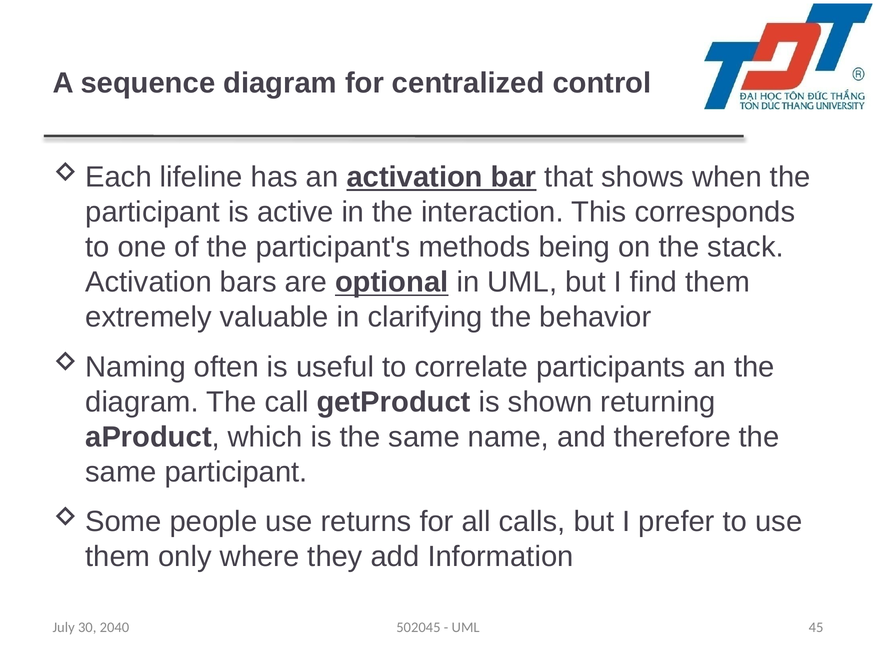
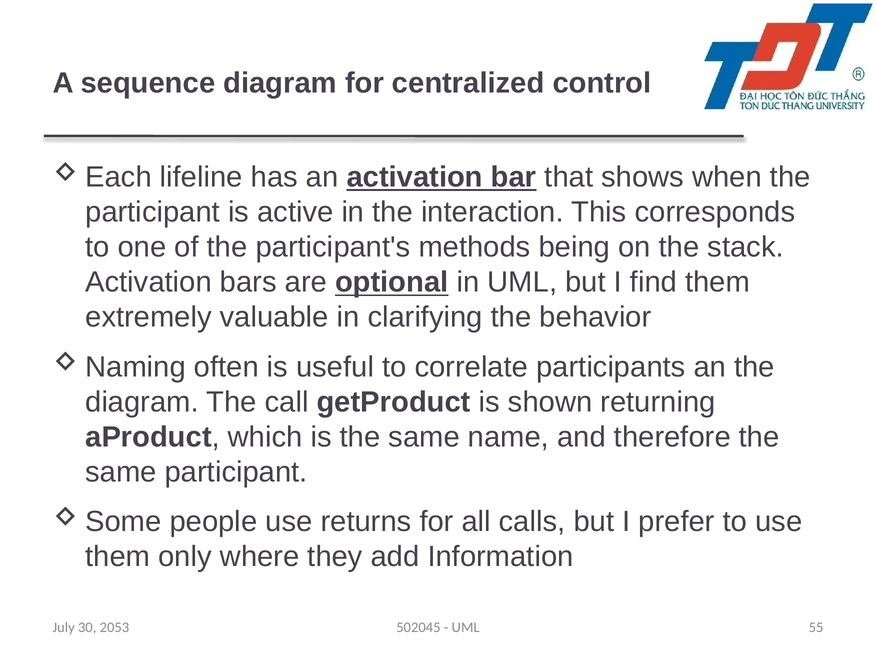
2040: 2040 -> 2053 (114, 627)
45: 45 -> 55 (816, 627)
